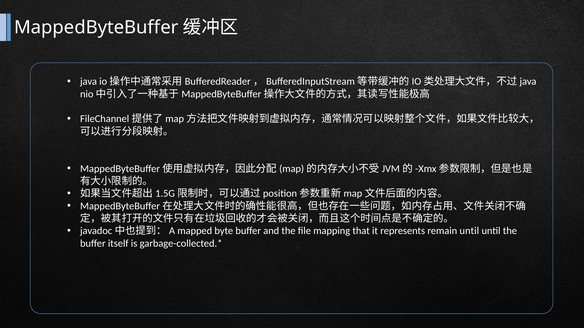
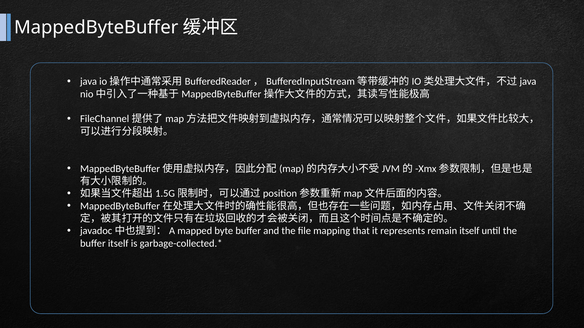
remain until: until -> itself (469, 231)
